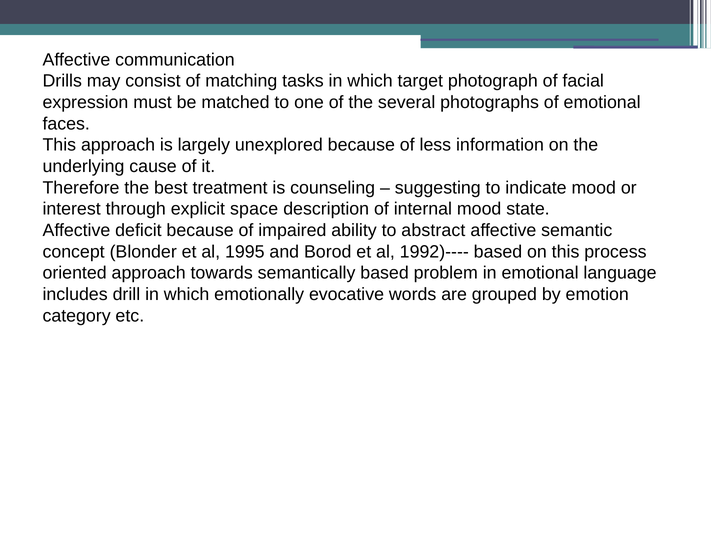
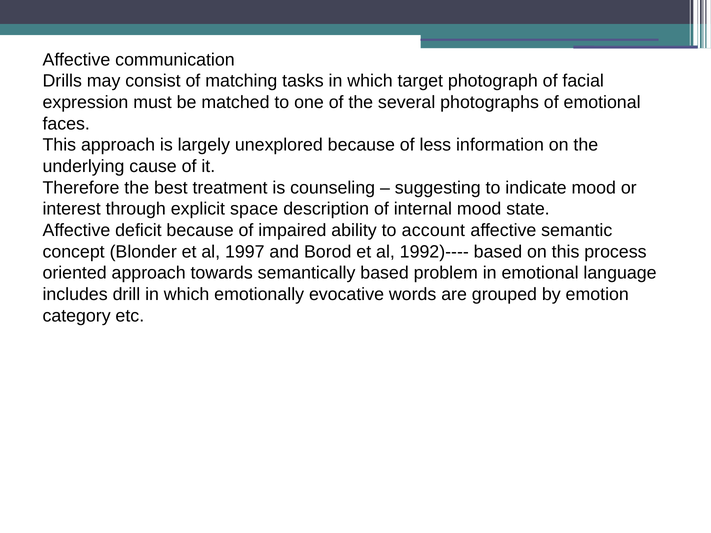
abstract: abstract -> account (433, 230)
1995: 1995 -> 1997 (245, 252)
